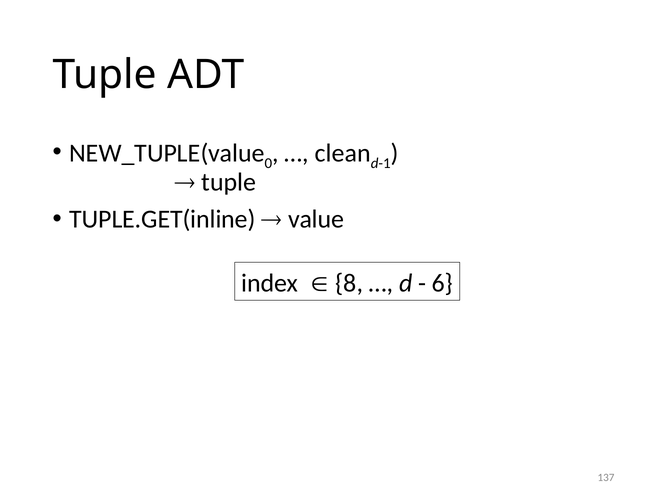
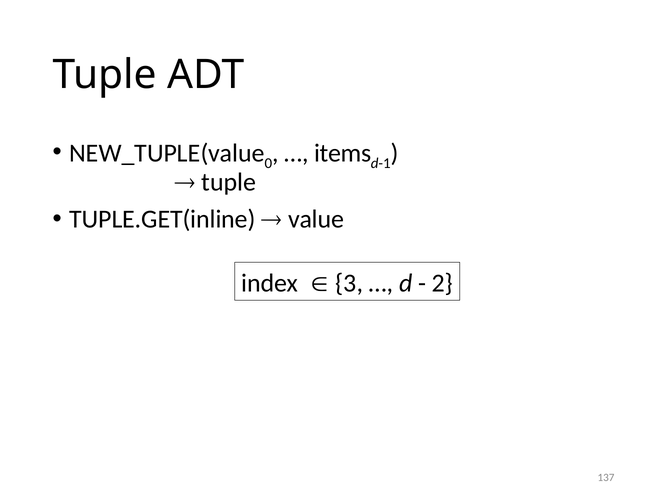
clean: clean -> items (343, 153)
8: 8 -> 3 (349, 283)
6: 6 -> 2 (442, 283)
